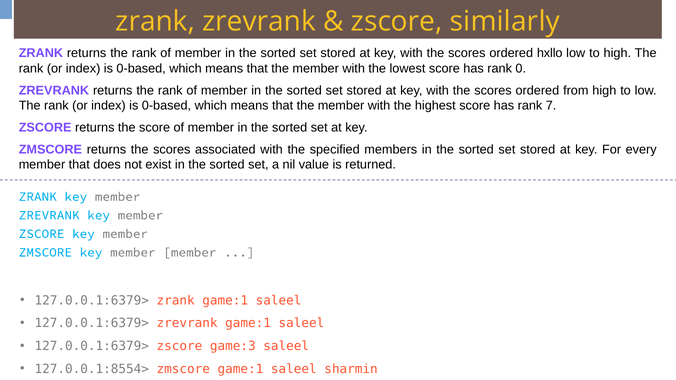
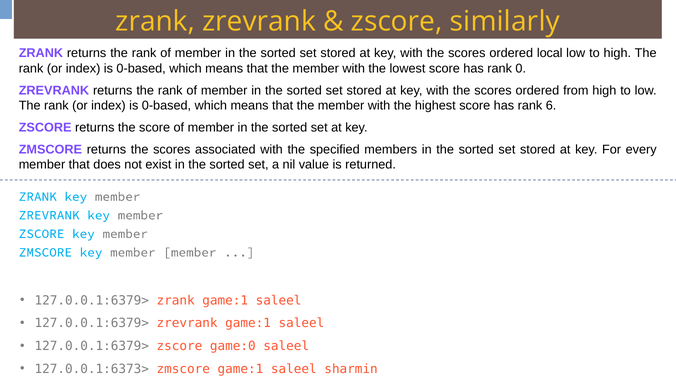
hxllo: hxllo -> local (550, 53)
7: 7 -> 6 (551, 106)
game:3: game:3 -> game:0 (233, 346)
127.0.0.1:8554>: 127.0.0.1:8554> -> 127.0.0.1:6373> (92, 369)
